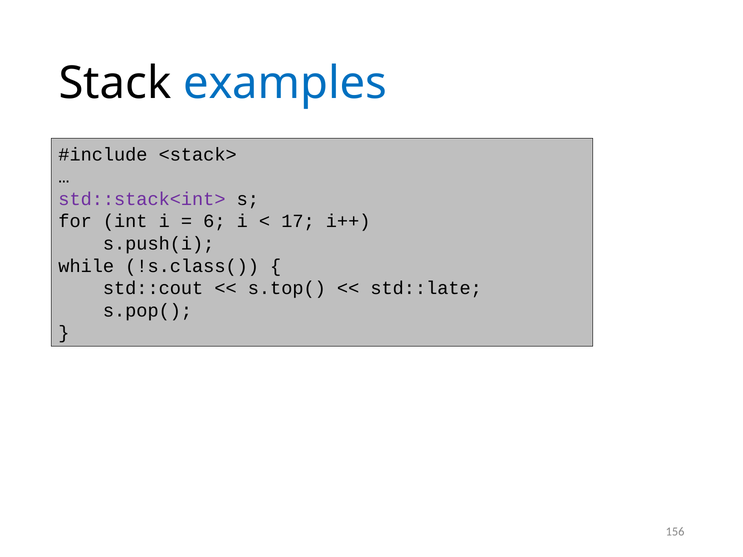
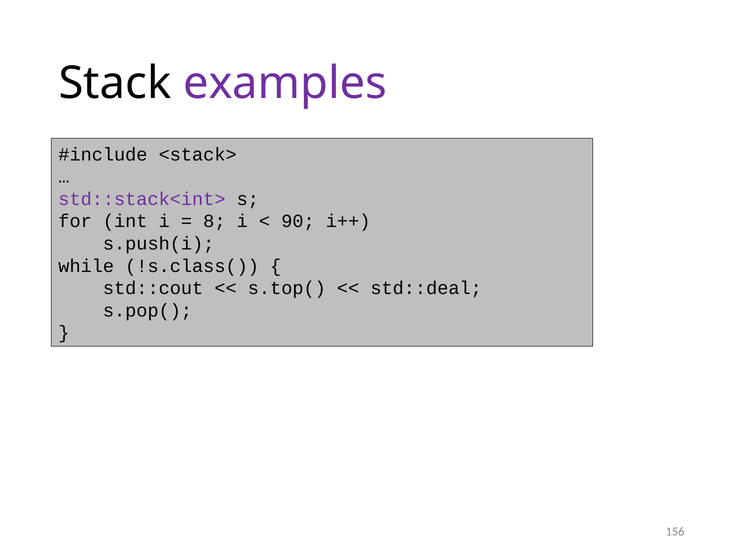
examples colour: blue -> purple (285, 83)
6: 6 -> 8 (214, 221)
17: 17 -> 90 (298, 221)
std::late: std::late -> std::deal (426, 288)
